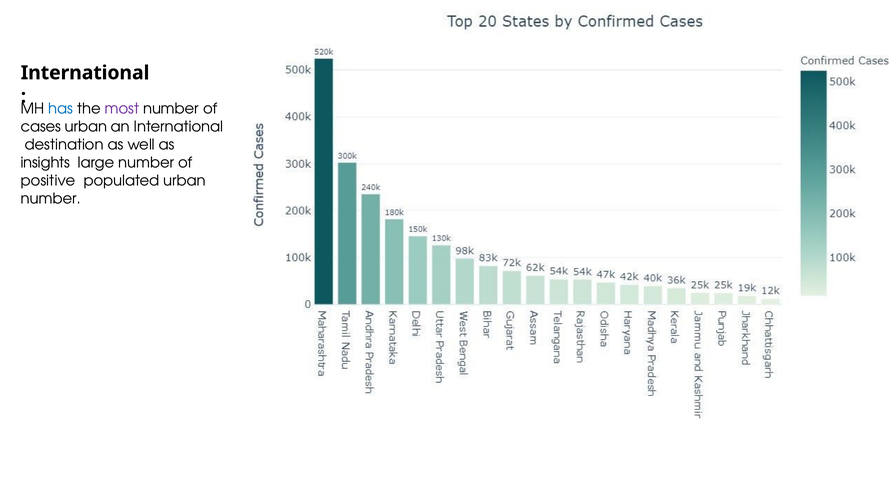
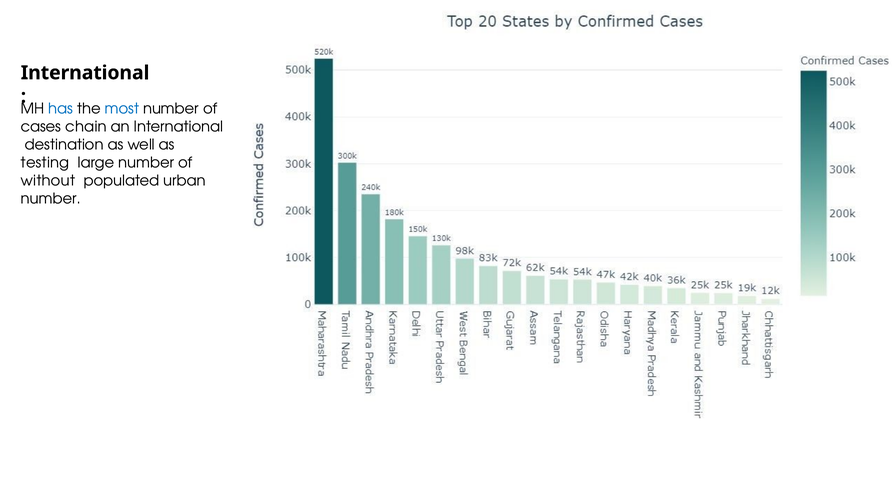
most colour: purple -> blue (122, 109)
cases urban: urban -> chain (86, 127)
insights: insights -> testing (45, 163)
positive: positive -> without (48, 181)
